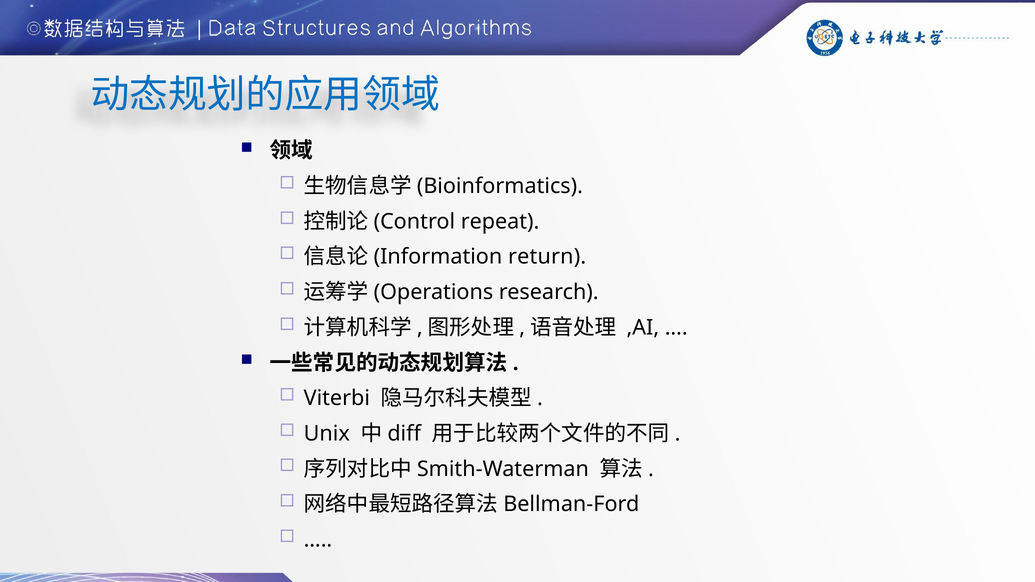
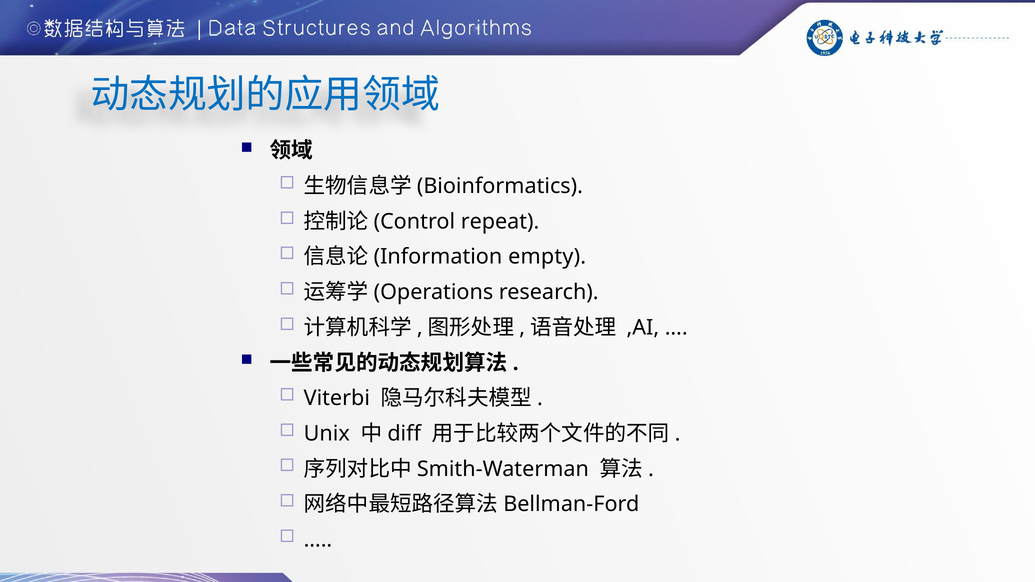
return: return -> empty (547, 257)
